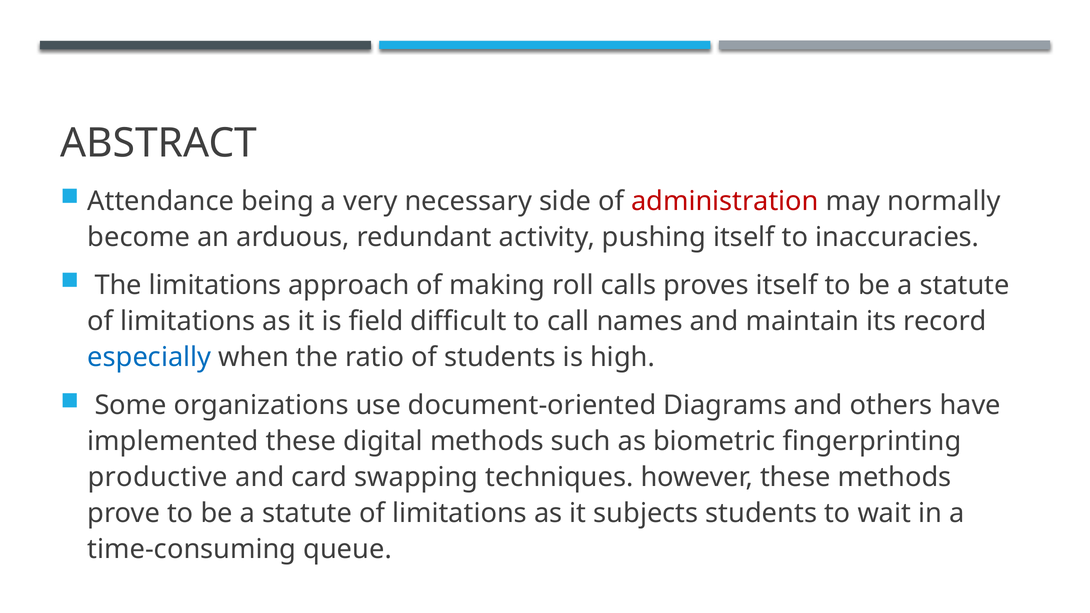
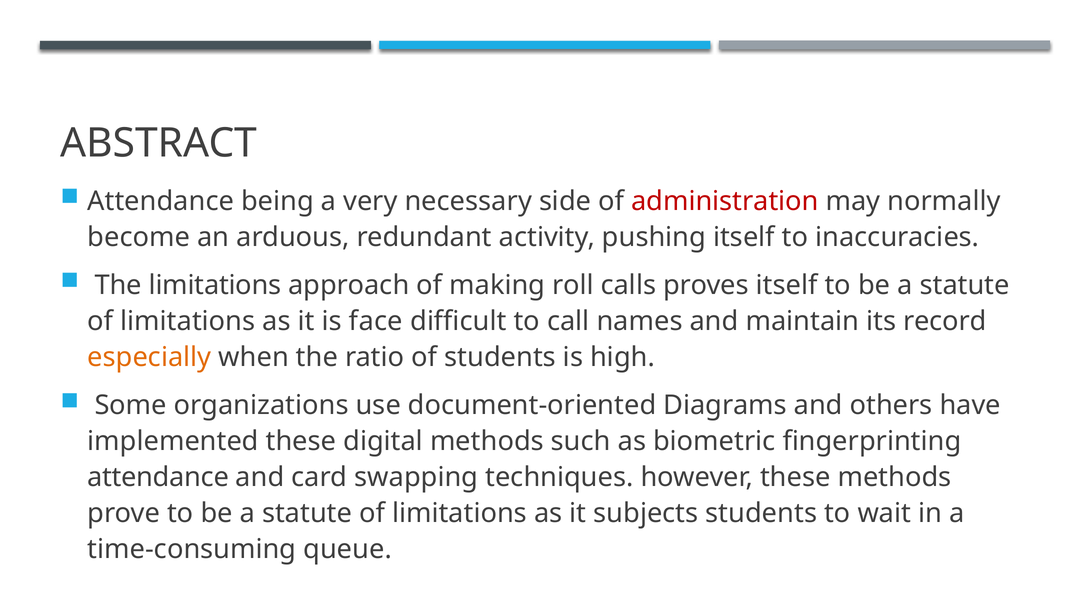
field: field -> face (376, 321)
especially colour: blue -> orange (149, 357)
productive: productive -> attendance (158, 477)
